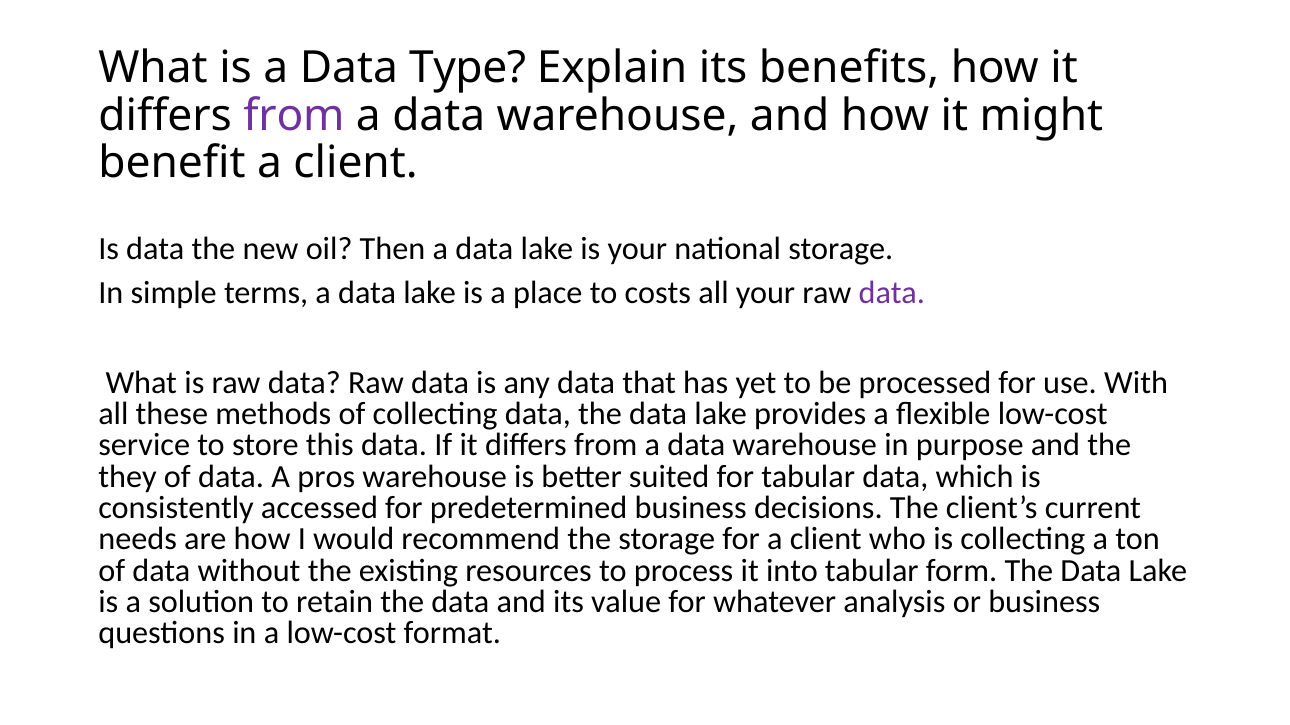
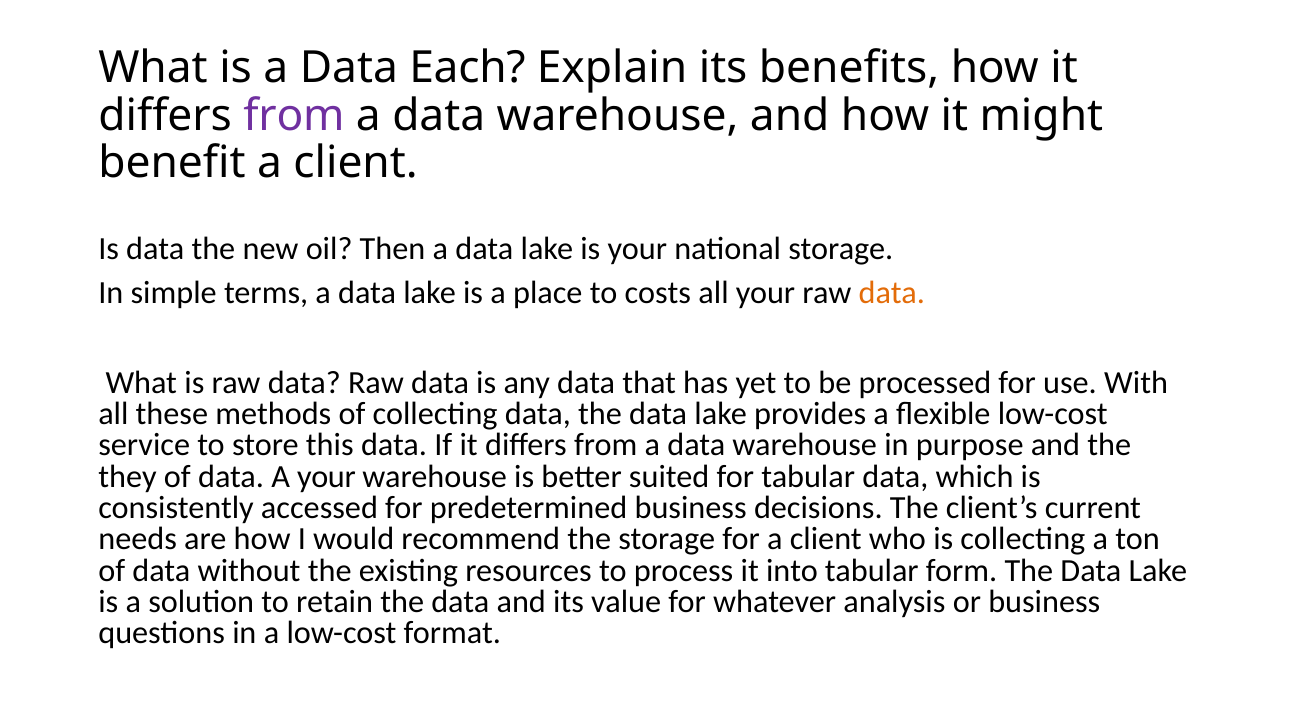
Type: Type -> Each (468, 68)
data colour: purple -> orange (892, 293)
A pros: pros -> your (326, 477)
